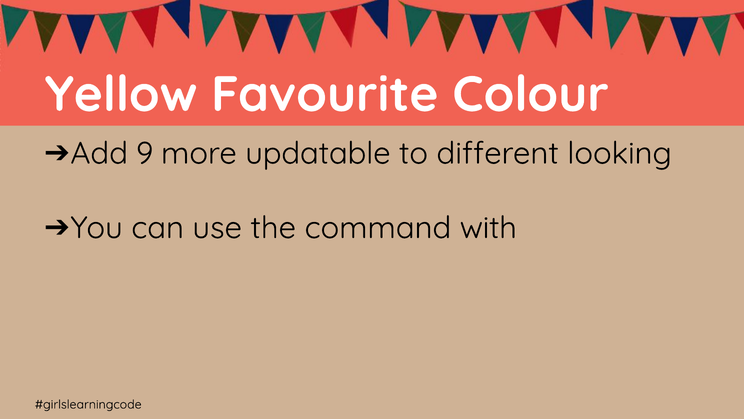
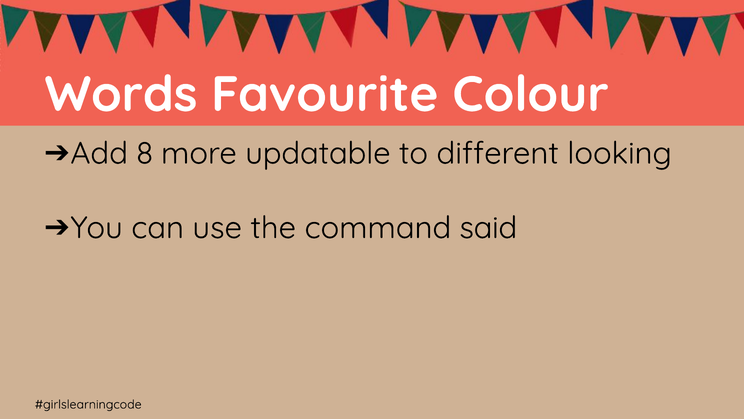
Yellow: Yellow -> Words (121, 94)
9: 9 -> 8 (145, 153)
with: with -> said (488, 228)
